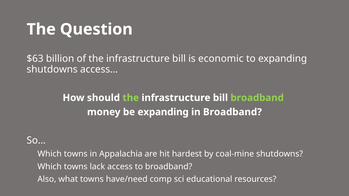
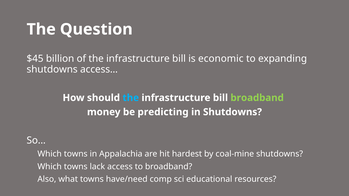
$63: $63 -> $45 (35, 59)
the colour: light green -> light blue (131, 98)
be expanding: expanding -> predicting (163, 112)
in Broadband: Broadband -> Shutdowns (232, 112)
